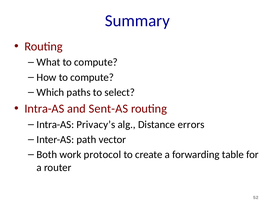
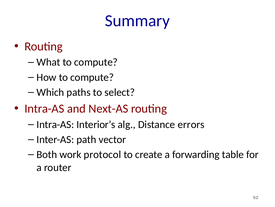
Sent-AS: Sent-AS -> Next-AS (108, 108)
Privacy’s: Privacy’s -> Interior’s (96, 124)
